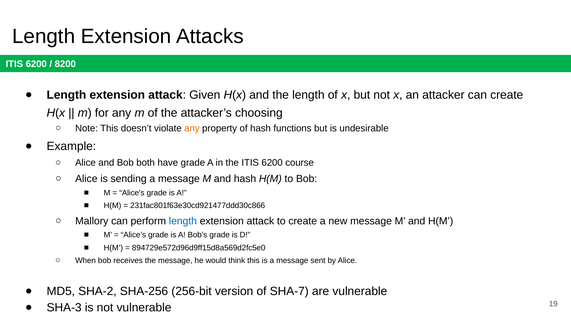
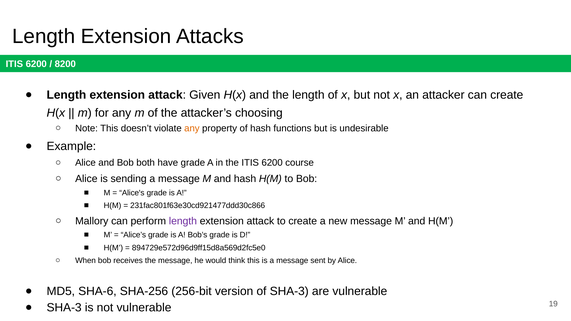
length colour: blue -> purple (183, 221)
SHA-2: SHA-2 -> SHA-6 (97, 291)
of SHA-7: SHA-7 -> SHA-3 (289, 291)
